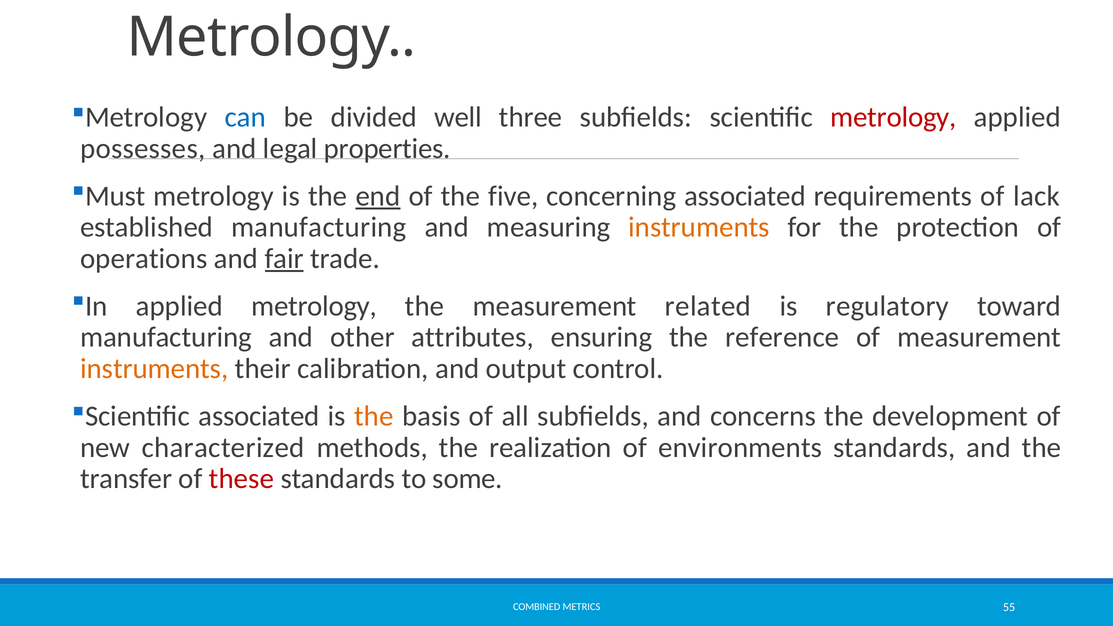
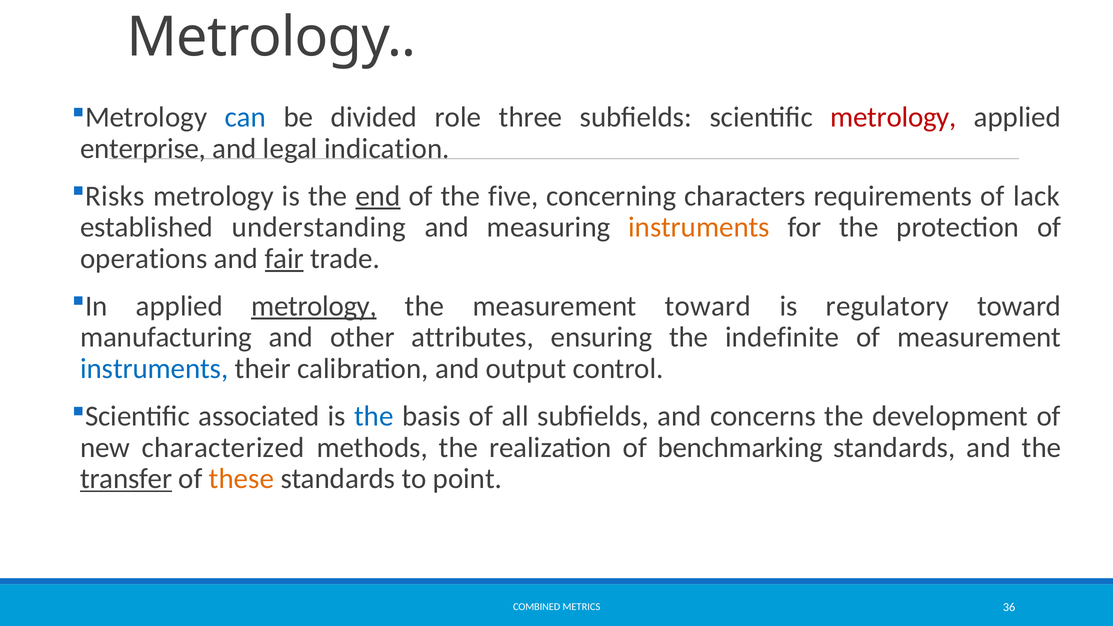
well: well -> role (458, 117)
possesses: possesses -> enterprise (143, 149)
properties: properties -> indication (387, 149)
Must: Must -> Risks (115, 196)
concerning associated: associated -> characters (745, 196)
established manufacturing: manufacturing -> understanding (319, 227)
metrology underline: none -> present (314, 306)
measurement related: related -> toward (708, 306)
reference: reference -> indefinite (782, 337)
instruments colour: orange -> blue (154, 369)
the colour: orange -> blue (374, 416)
environments: environments -> benchmarking (740, 448)
transfer underline: none -> present (126, 479)
these colour: red -> orange (241, 479)
some: some -> point (467, 479)
55: 55 -> 36 (1009, 607)
